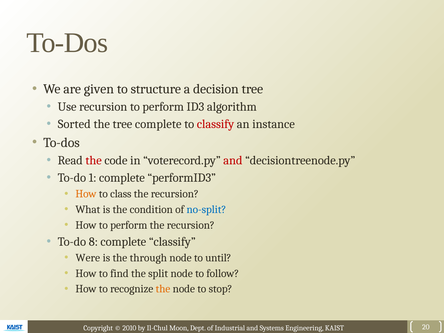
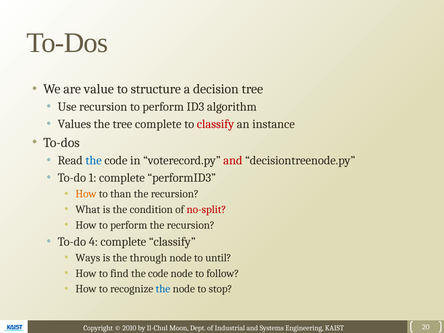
given: given -> value (99, 89)
Sorted: Sorted -> Values (74, 124)
the colour: red -> blue (94, 160)
class: class -> than (121, 194)
no-split colour: blue -> red (206, 209)
8: 8 -> 4 (93, 242)
Were: Were -> Ways (88, 258)
find the split: split -> code (158, 273)
the colour: orange -> blue (163, 289)
